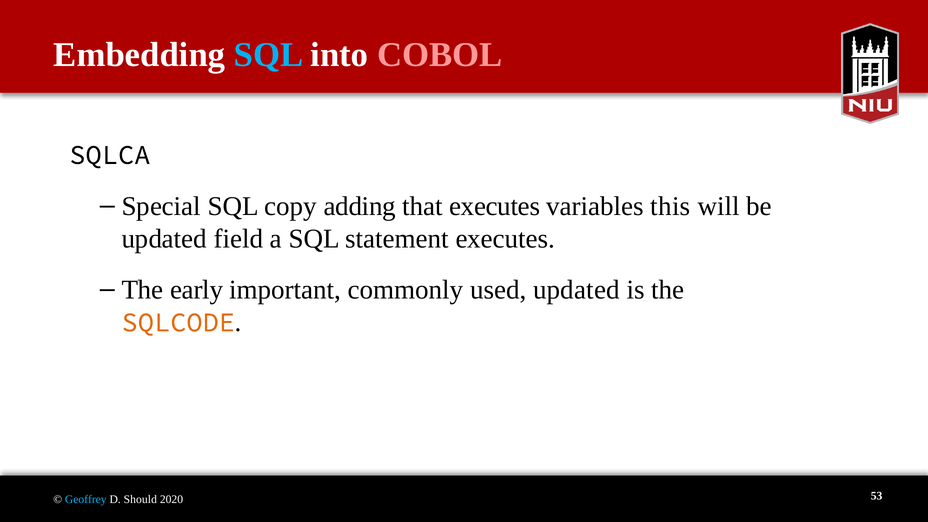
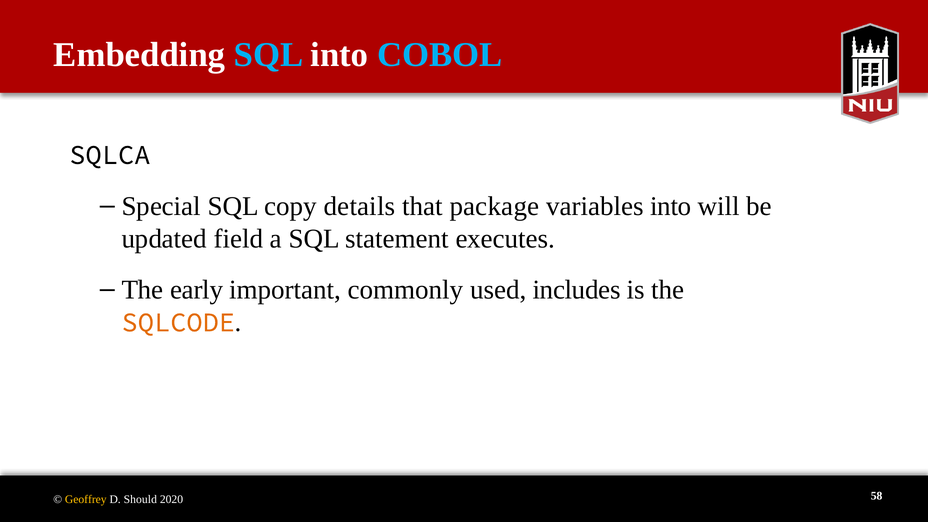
COBOL colour: pink -> light blue (440, 55)
adding: adding -> details (360, 206)
that executes: executes -> package (494, 206)
variables this: this -> into (671, 206)
used updated: updated -> includes (577, 290)
Geoffrey colour: light blue -> yellow (86, 500)
53: 53 -> 58 (877, 496)
